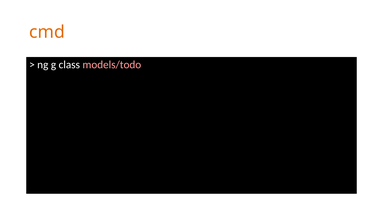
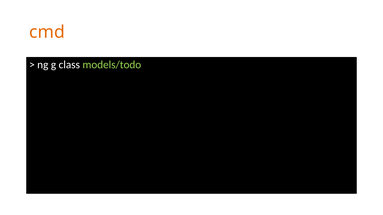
models/todo colour: pink -> light green (112, 65)
